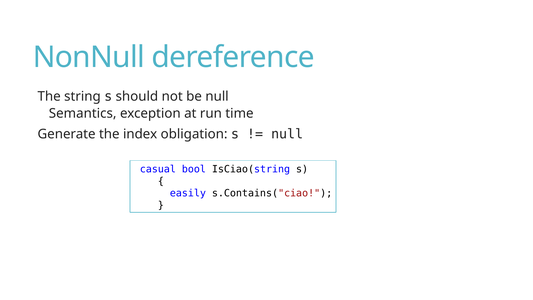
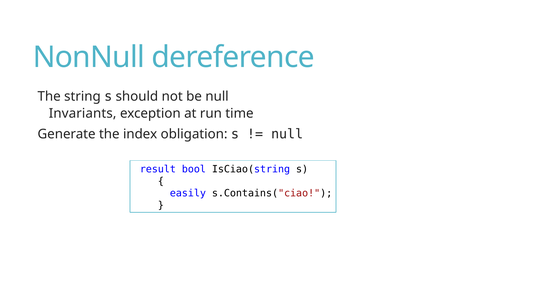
Semantics: Semantics -> Invariants (83, 113)
casual: casual -> result (158, 169)
